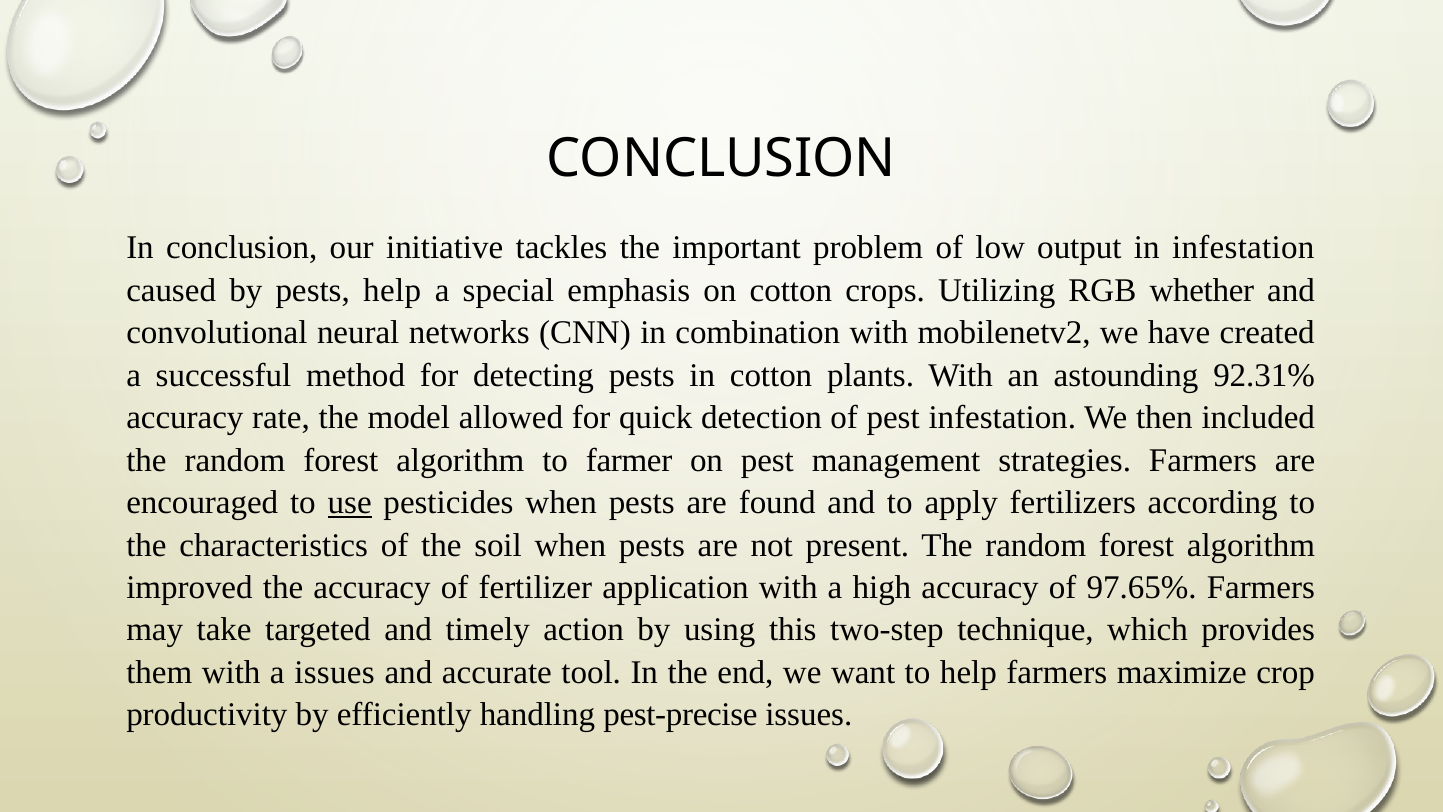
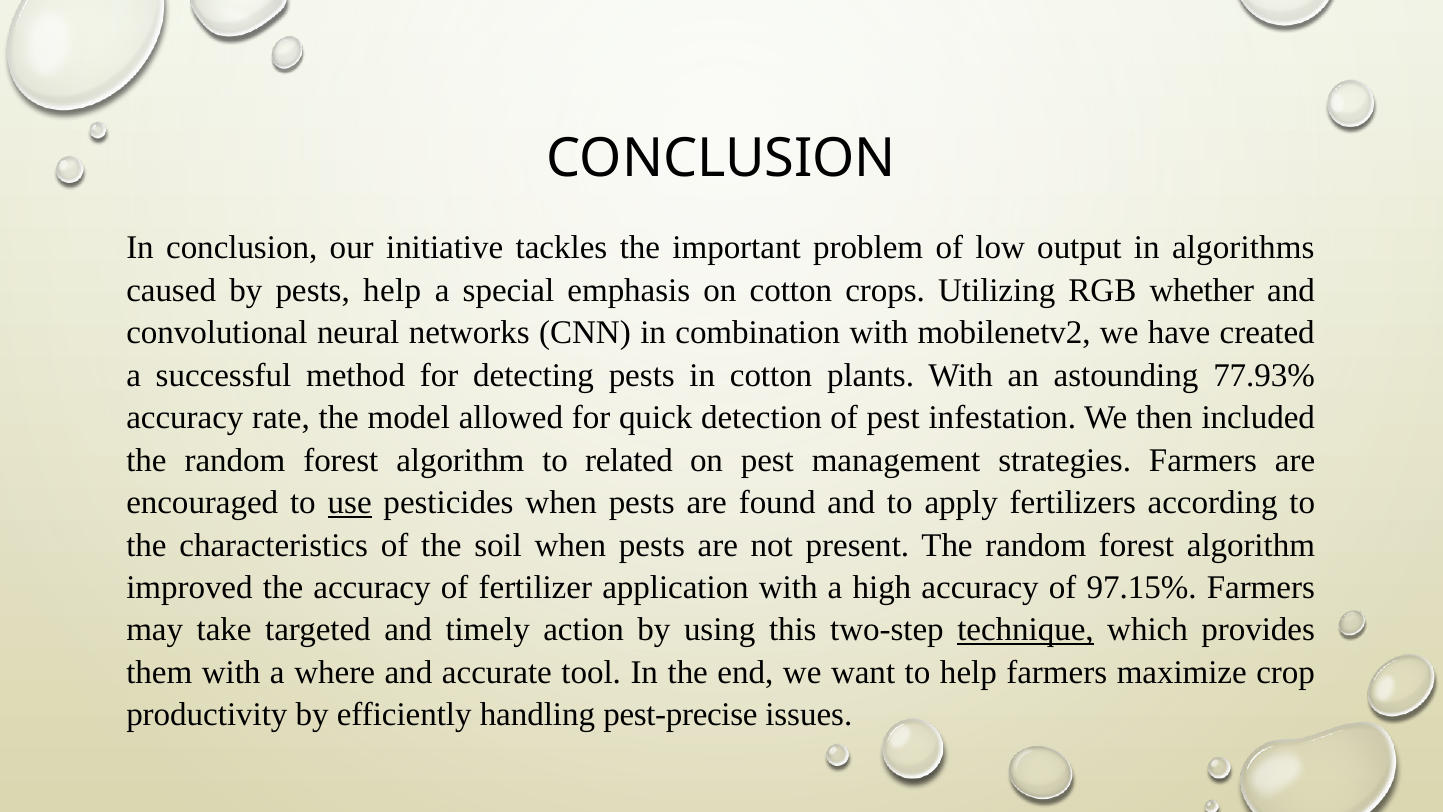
in infestation: infestation -> algorithms (1243, 248)
92.31%: 92.31% -> 77.93% (1264, 375)
farmer: farmer -> related (629, 460)
97.65%: 97.65% -> 97.15% (1142, 587)
technique underline: none -> present (1025, 630)
a issues: issues -> where (335, 672)
